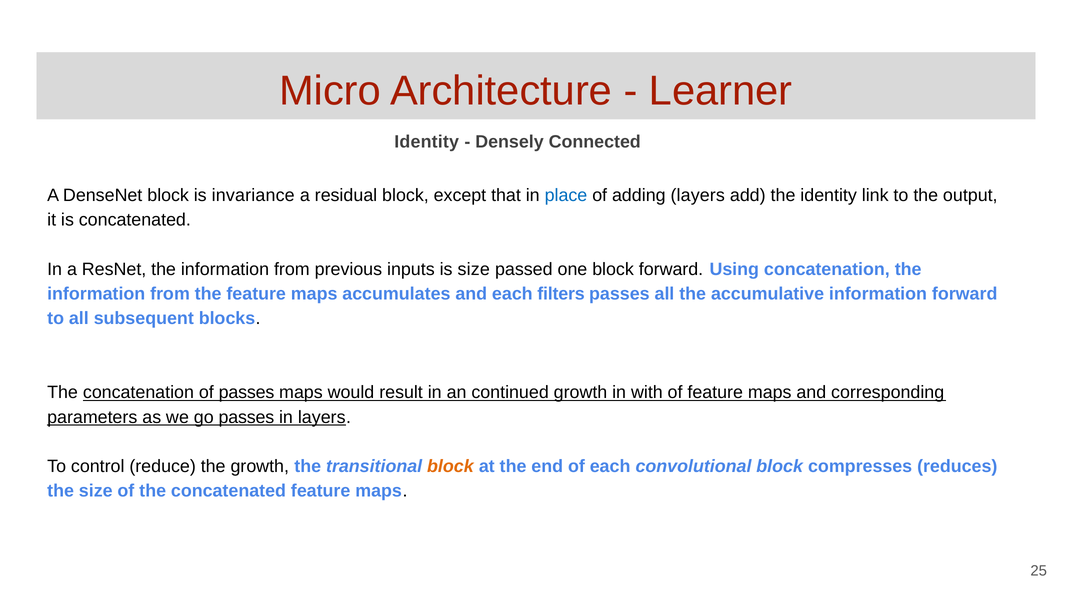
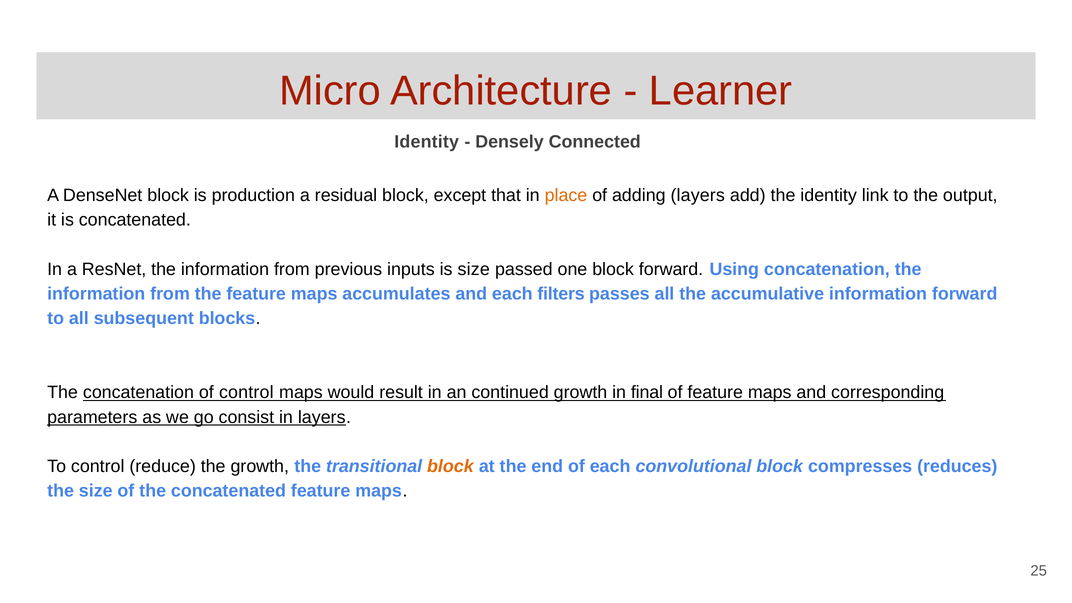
invariance: invariance -> production (253, 195)
place colour: blue -> orange (566, 195)
of passes: passes -> control (246, 393)
with: with -> final (647, 393)
go passes: passes -> consist (246, 417)
